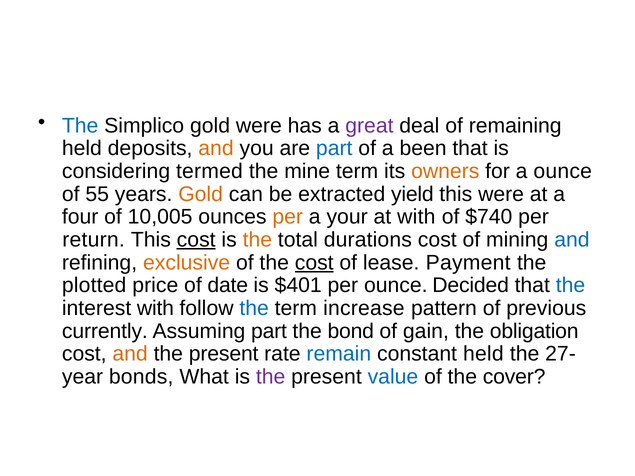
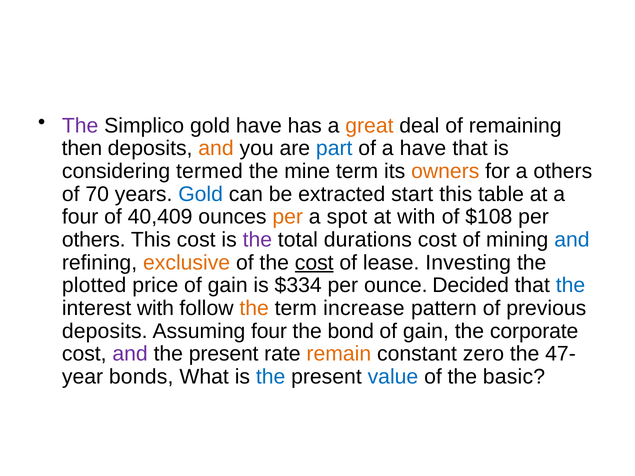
The colour: blue -> purple (80, 126)
gold were: were -> have (259, 126)
great colour: purple -> orange (369, 126)
held: held -> then (82, 148)
a been: been -> have (423, 148)
a ounce: ounce -> others (563, 171)
55: 55 -> 70 (97, 194)
Gold colour: orange -> blue (201, 194)
yield: yield -> start (412, 194)
this were: were -> table (501, 194)
10,005: 10,005 -> 40,409 (160, 217)
your: your -> spot (347, 217)
$740: $740 -> $108 (489, 217)
return: return -> others (94, 240)
cost underline: present -> none (196, 240)
the colour: orange -> purple (257, 240)
Payment: Payment -> Investing (468, 263)
price of date: date -> gain (228, 286)
$401: $401 -> $334 (298, 286)
the colour: blue -> orange (254, 308)
currently: currently -> deposits (105, 331)
Assuming part: part -> four (269, 331)
obligation: obligation -> corporate (534, 331)
and colour: orange -> purple (130, 354)
remain colour: blue -> orange (339, 354)
constant held: held -> zero (483, 354)
27-: 27- -> 47- (561, 354)
the colour: purple -> blue (271, 377)
cover: cover -> basic (514, 377)
